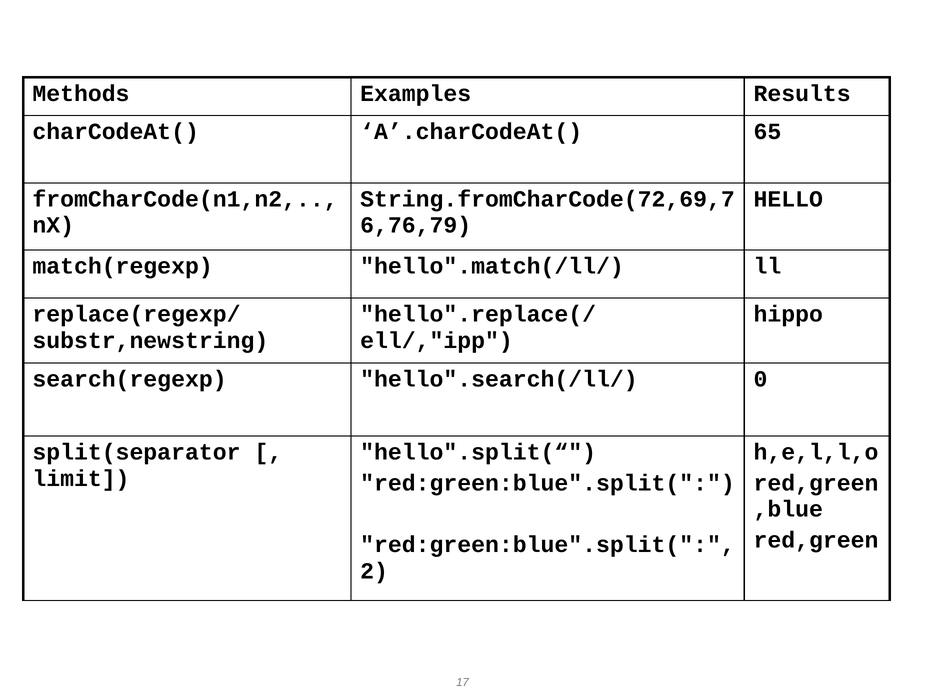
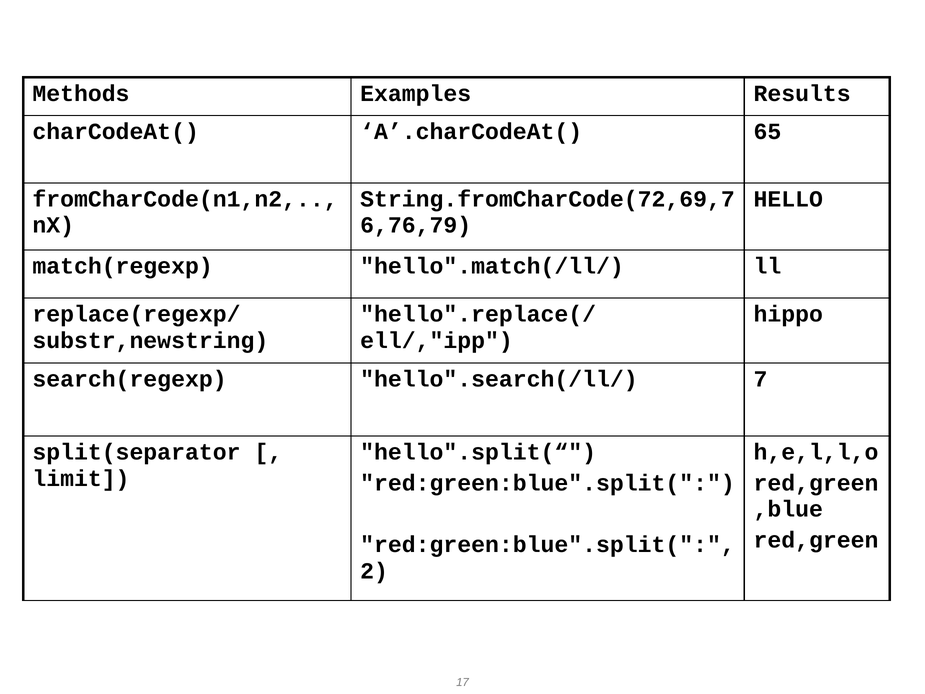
0: 0 -> 7 (760, 379)
